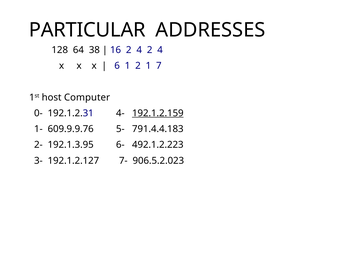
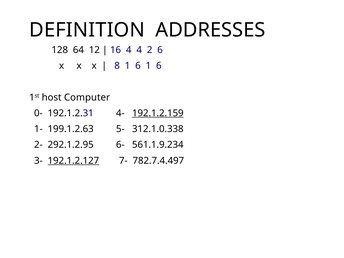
PARTICULAR: PARTICULAR -> DEFINITION (87, 30)
38: 38 -> 12 (94, 50)
16 2: 2 -> 4 (129, 50)
4 2 4: 4 -> 6 (160, 50)
6: 6 -> 8 (117, 66)
2: 2 -> 6 (138, 66)
7: 7 -> 6 (159, 66)
609.9.9.76: 609.9.9.76 -> 199.1.2.63 (71, 129)
791.4.4.183: 791.4.4.183 -> 312.1.0.338 (158, 129)
192.1.3.95: 192.1.3.95 -> 292.1.2.95 (71, 145)
492.1.2.223: 492.1.2.223 -> 561.1.9.234 (158, 145)
192.1.2.127 underline: none -> present (73, 161)
906.5.2.023: 906.5.2.023 -> 782.7.4.497 (158, 161)
